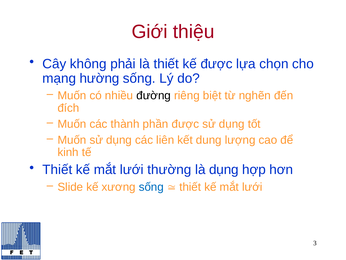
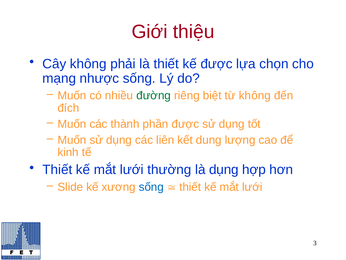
hường: hường -> nhược (99, 78)
đường colour: black -> green (154, 95)
từ nghẽn: nghẽn -> không (255, 95)
